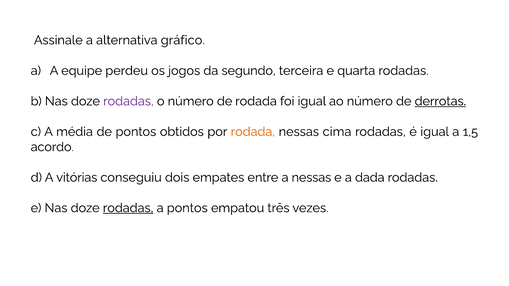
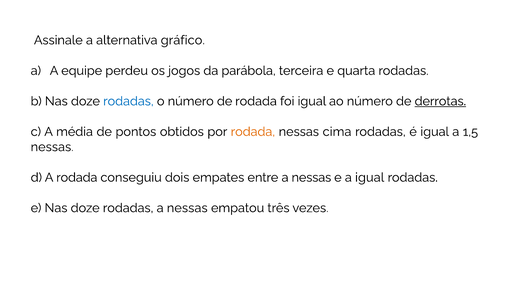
segundo: segundo -> parábola (249, 71)
rodadas colour: purple -> blue (128, 101)
acordo: acordo -> nessas (52, 147)
A vitórias: vitórias -> rodada (77, 178)
a dada: dada -> igual (370, 178)
rodadas underline: present -> none (128, 208)
pontos: pontos -> nessas (187, 208)
